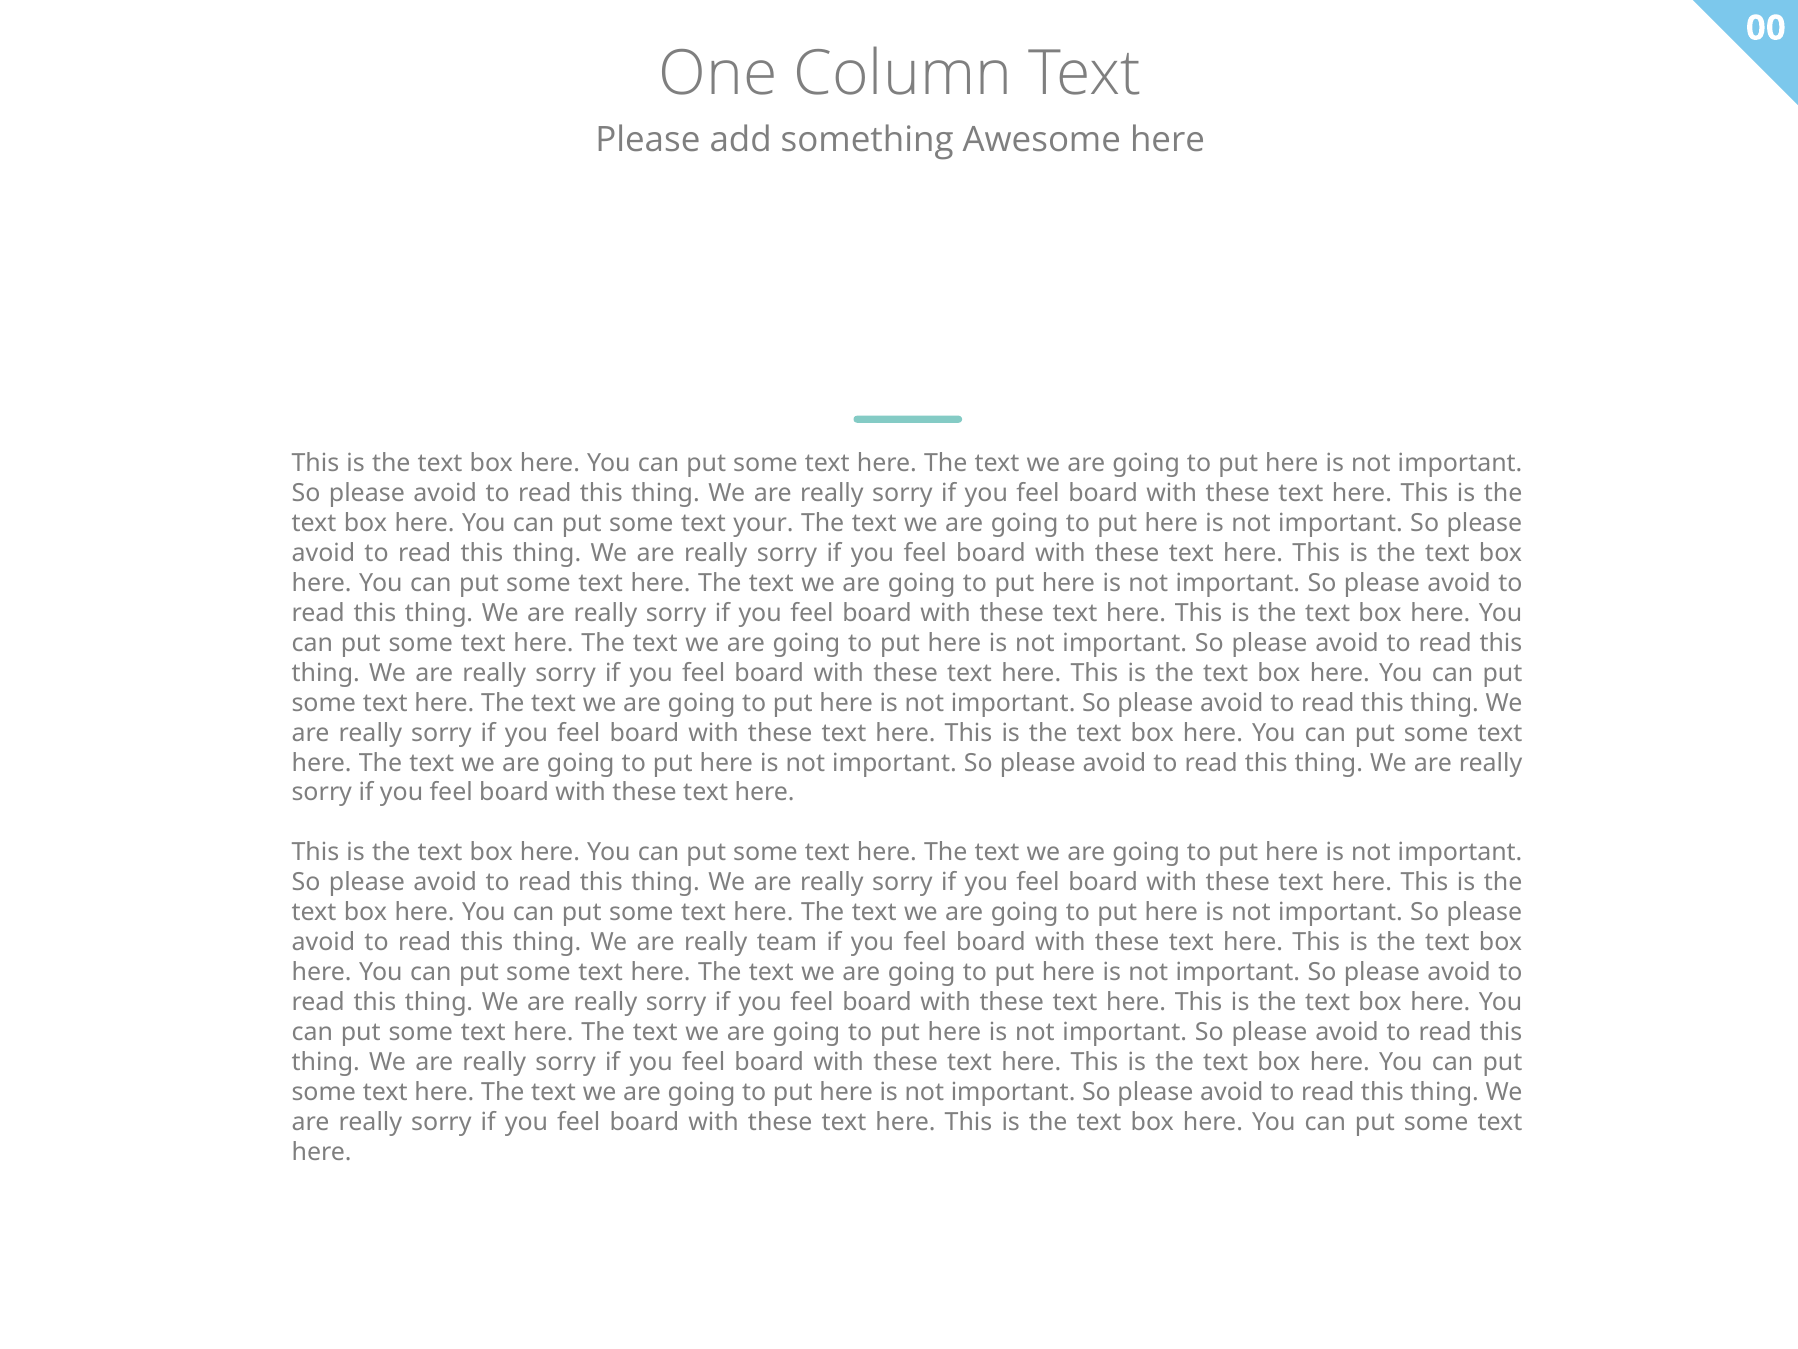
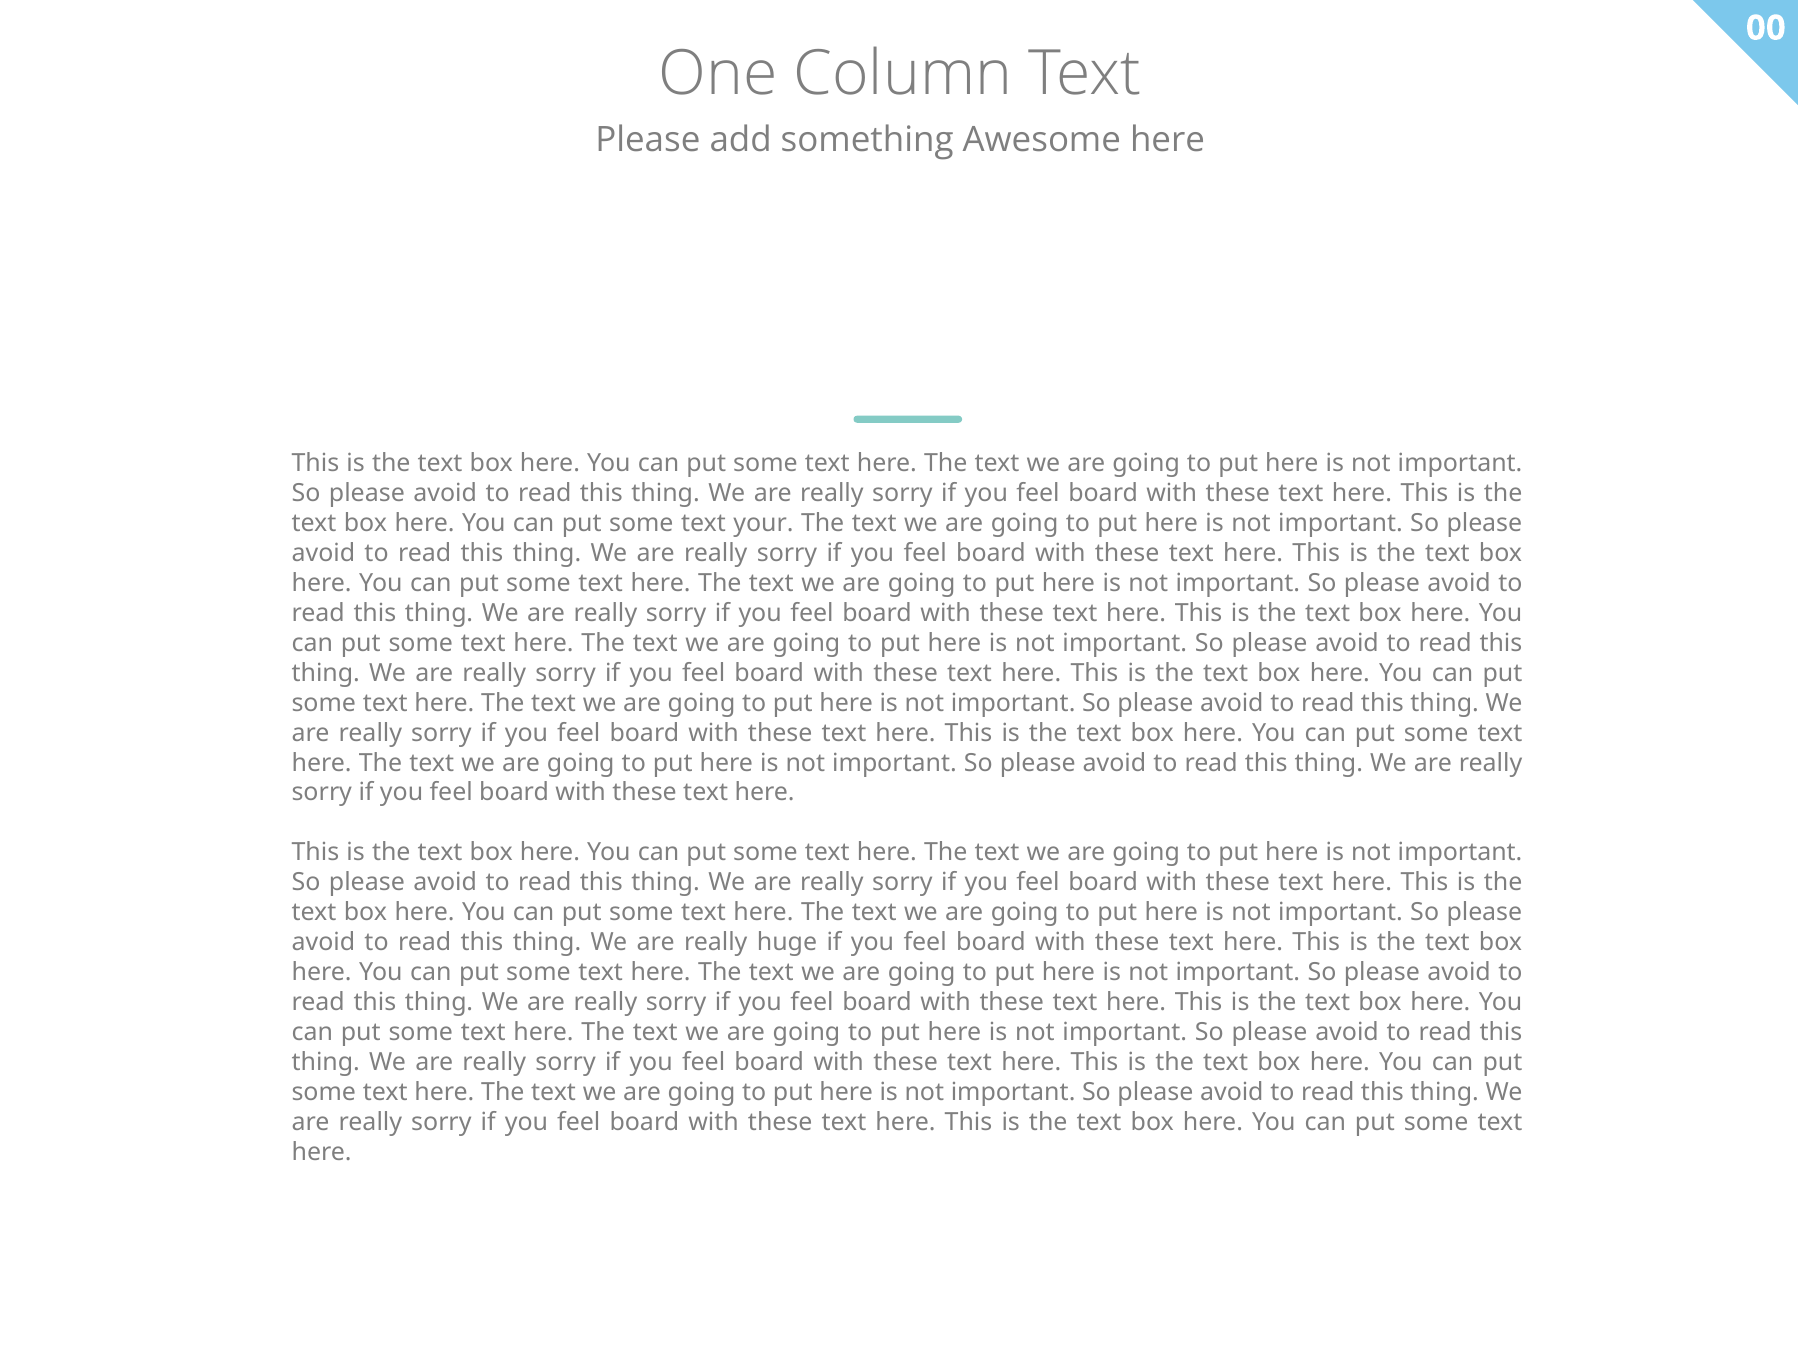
team: team -> huge (787, 942)
